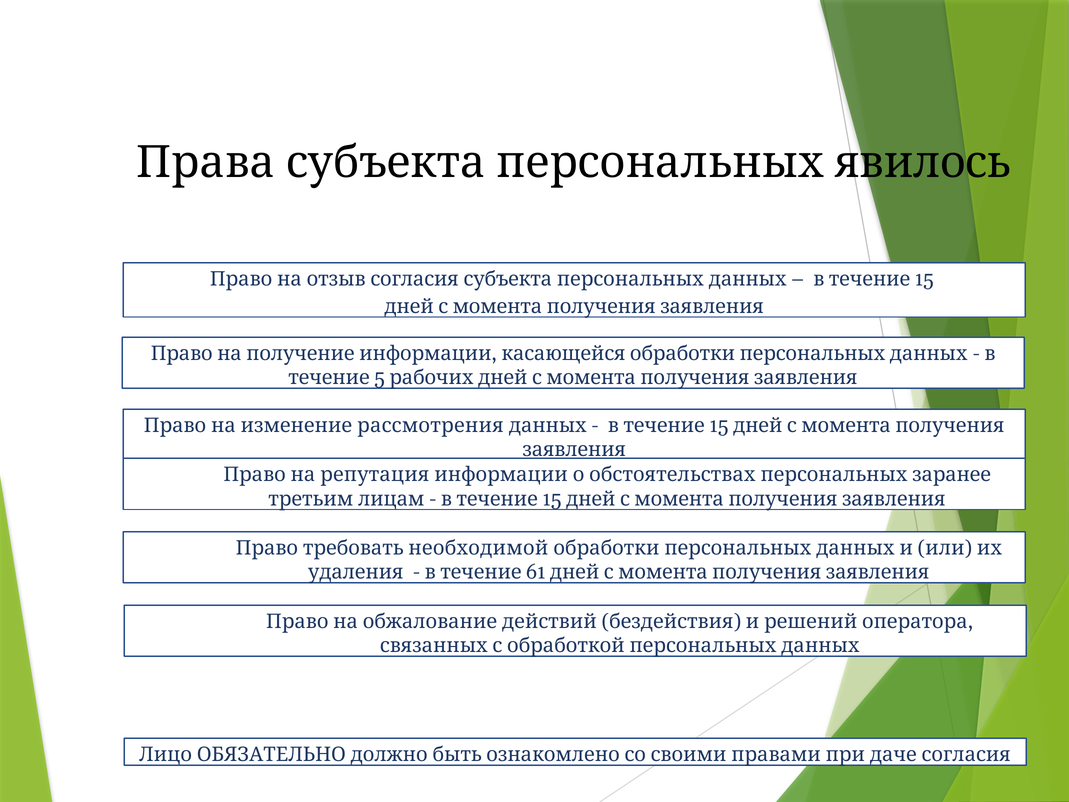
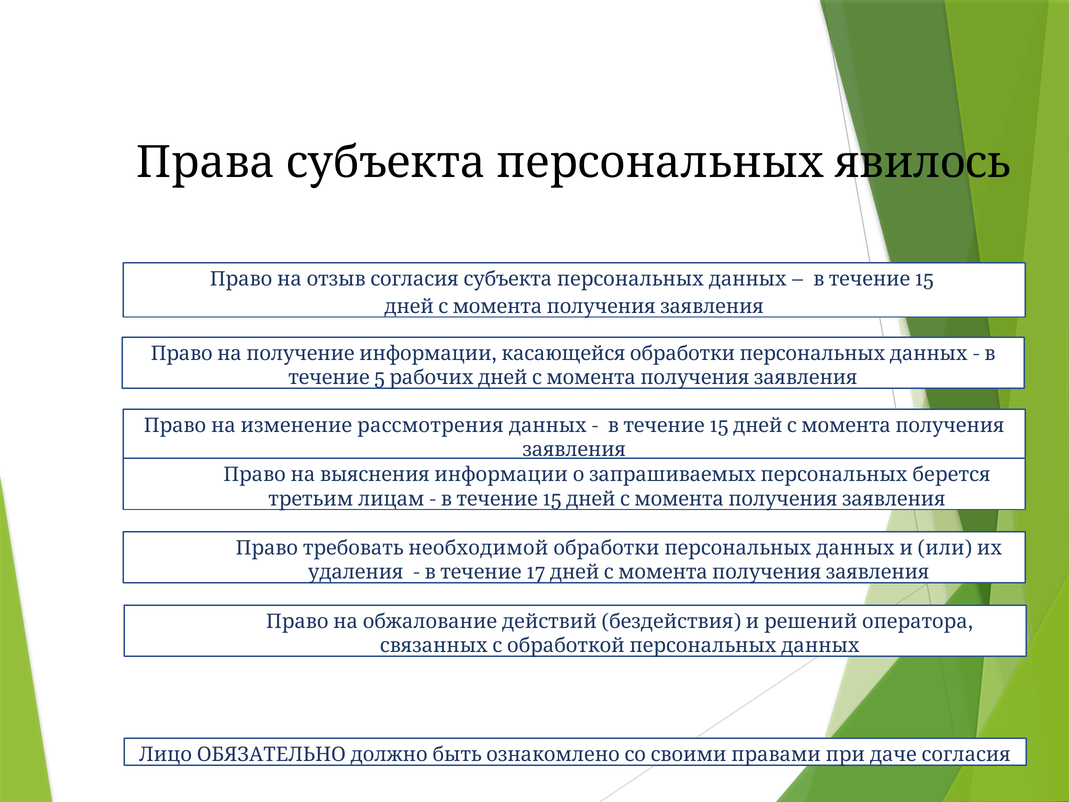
репутация: репутация -> выяснения (375, 475)
обстоятельствах: обстоятельствах -> запрашиваемых (672, 475)
заранее: заранее -> берется (951, 475)
61: 61 -> 17 (536, 572)
